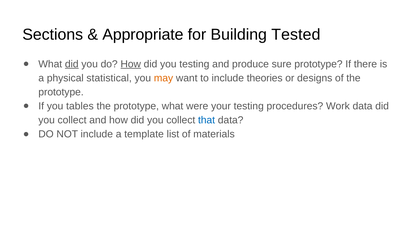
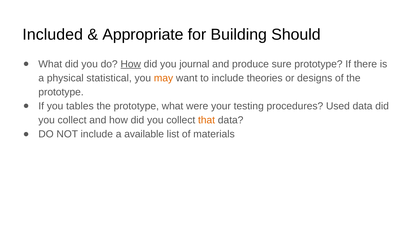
Sections: Sections -> Included (53, 35)
Tested: Tested -> Should (296, 35)
did underline: present -> none (72, 64)
you testing: testing -> journal (194, 64)
Work: Work -> Used (338, 106)
that colour: blue -> orange (207, 120)
template: template -> available (144, 135)
